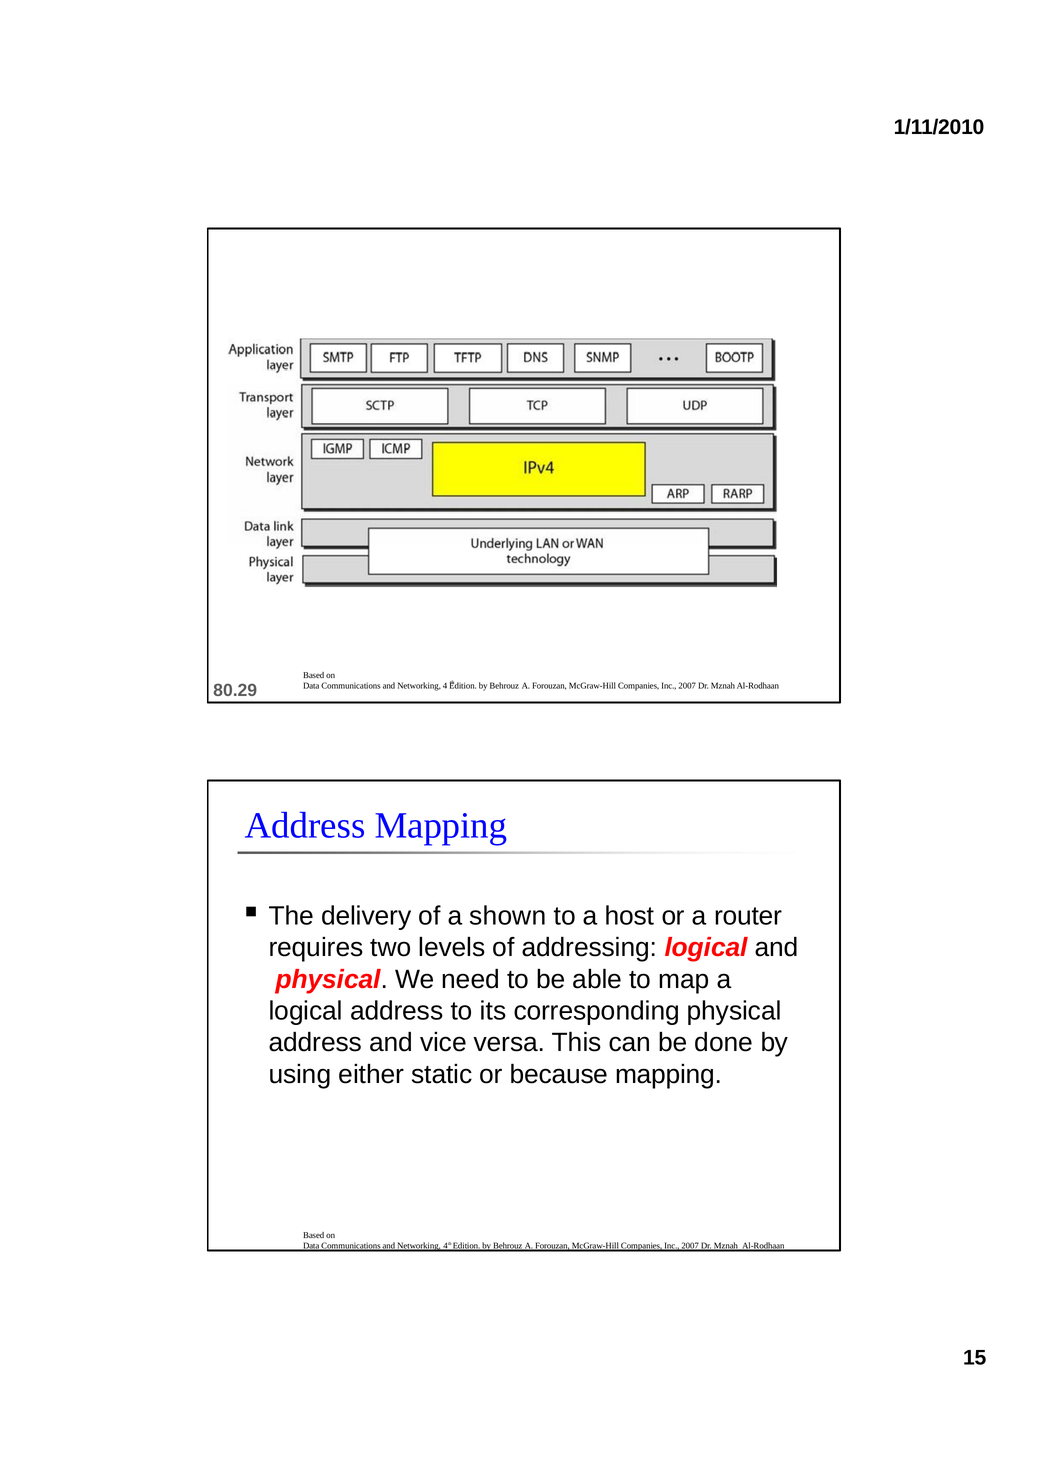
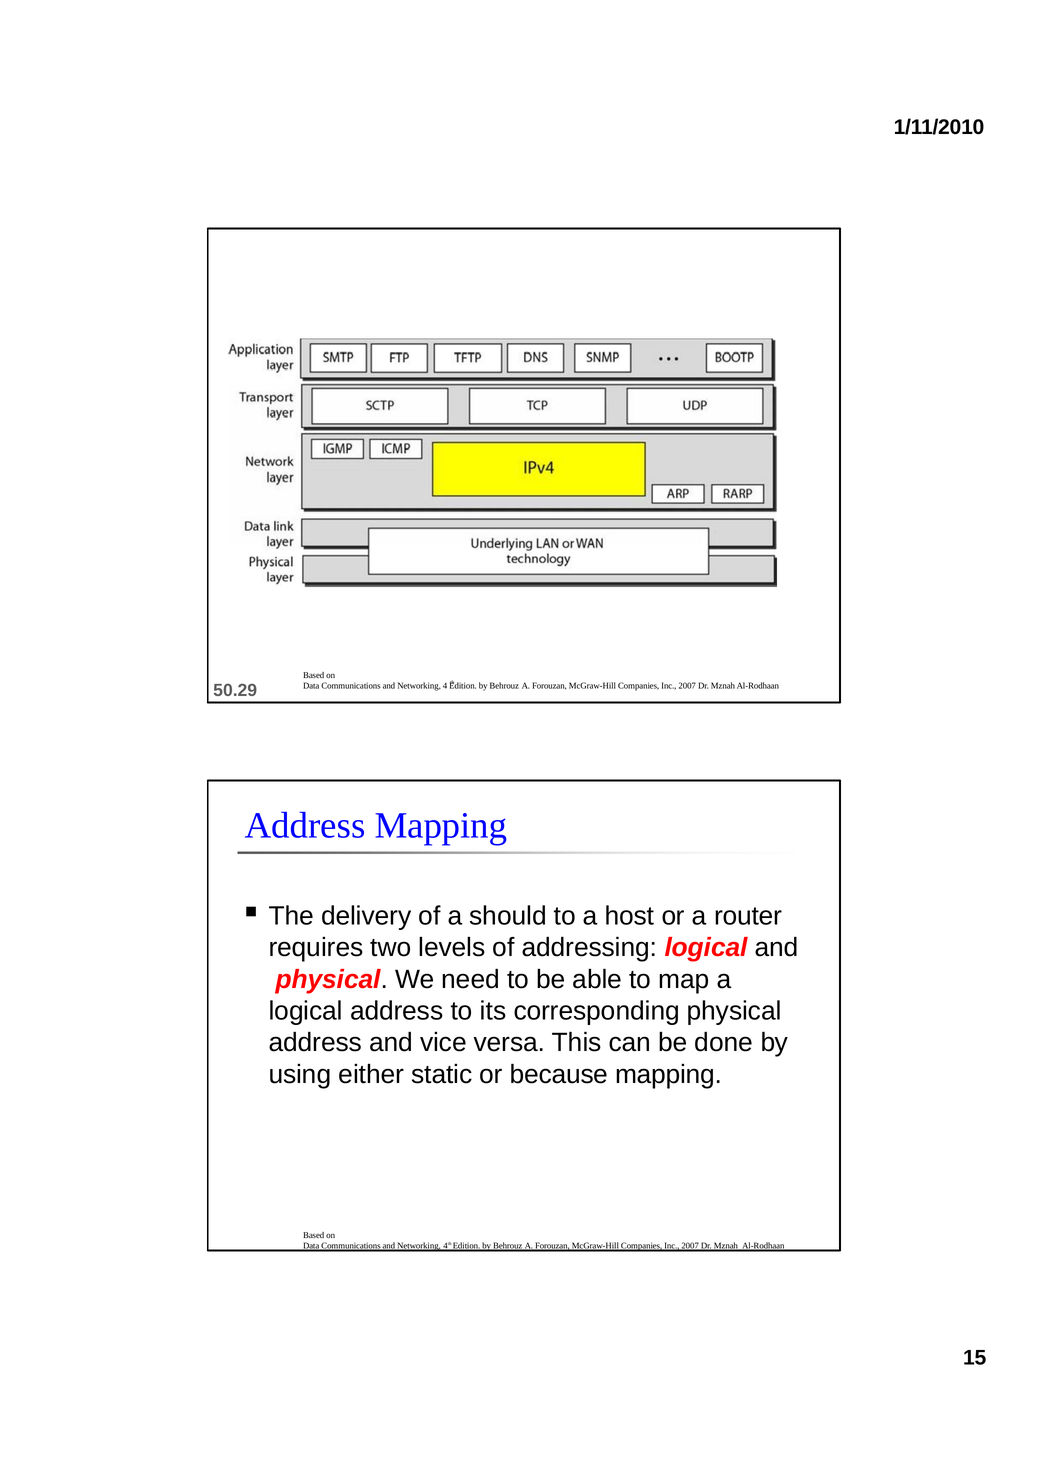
80.29: 80.29 -> 50.29 (235, 690)
shown: shown -> should (508, 915)
